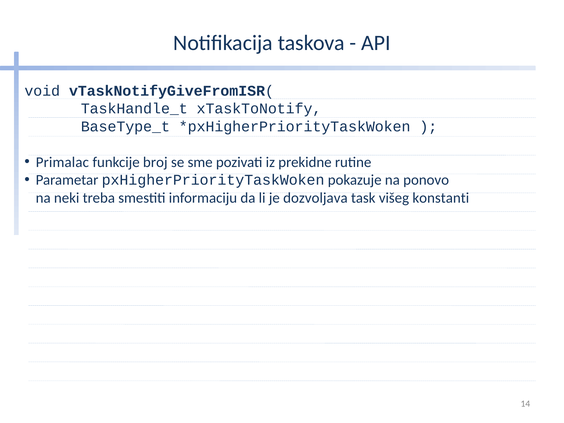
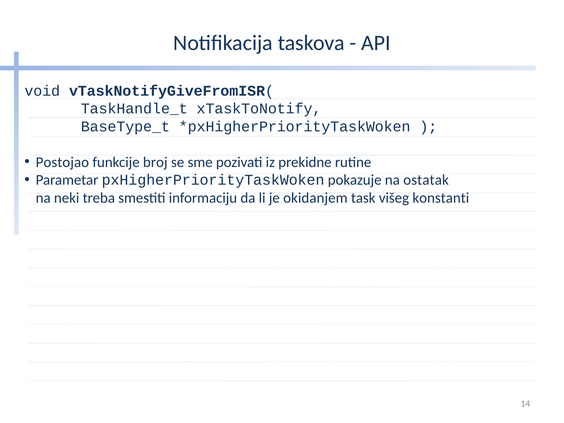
Primalac: Primalac -> Postojao (62, 162)
ponovo: ponovo -> ostatak (426, 180)
dozvoljava: dozvoljava -> okidanjem (315, 198)
